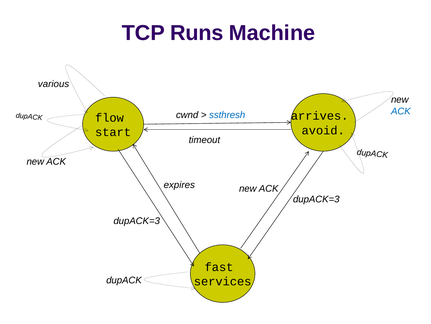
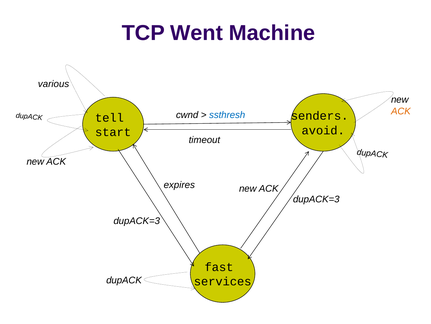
Runs: Runs -> Went (197, 33)
ACK colour: blue -> orange (401, 111)
arrives: arrives -> senders (320, 116)
flow: flow -> tell (109, 118)
